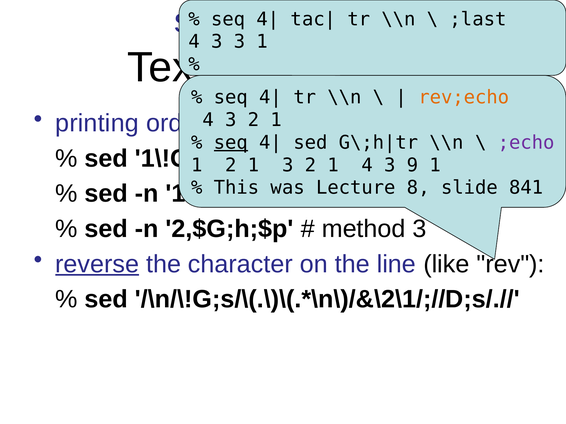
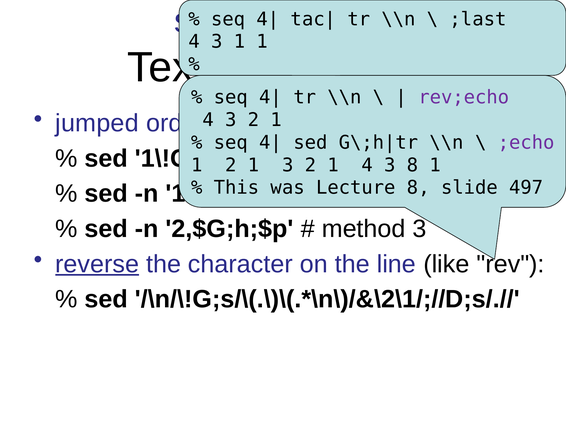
3 3: 3 -> 1 (240, 42)
rev;echo colour: orange -> purple (464, 97)
printing: printing -> jumped (97, 123)
seq underline: present -> none (231, 143)
3 9: 9 -> 8 (413, 165)
841: 841 -> 497 (526, 188)
